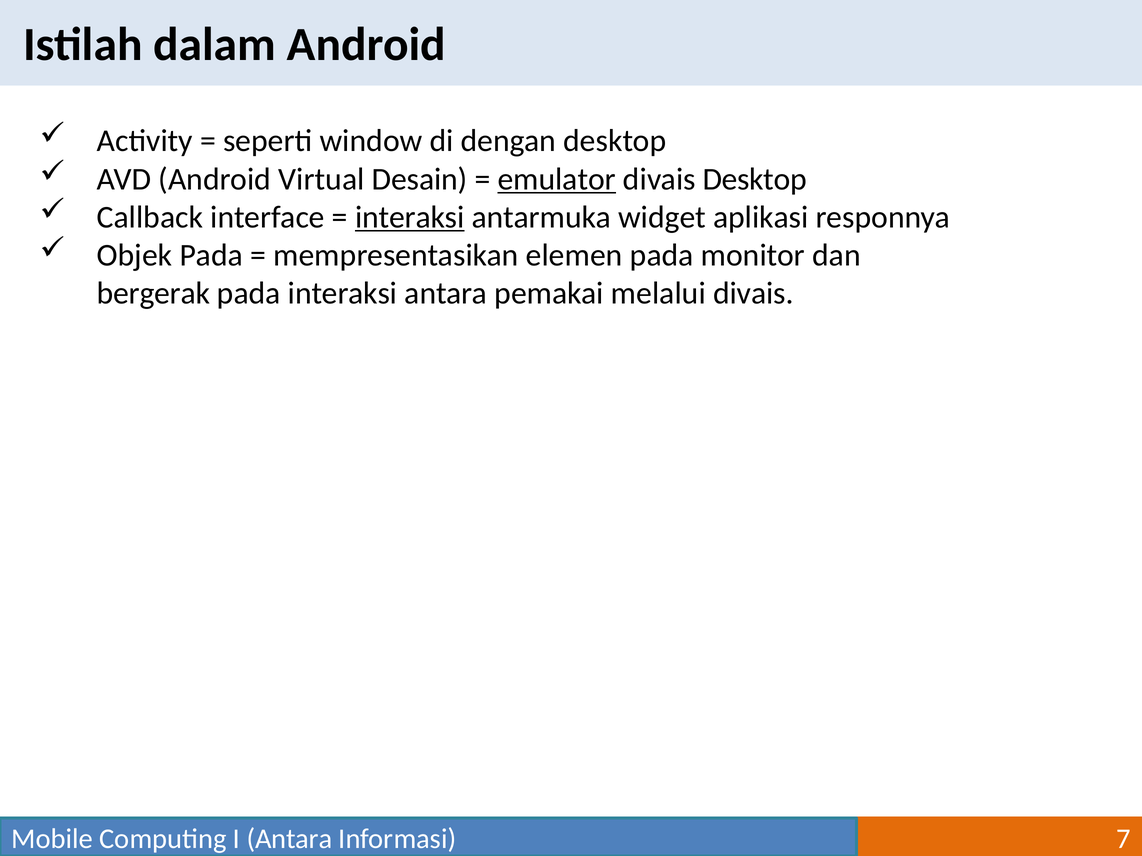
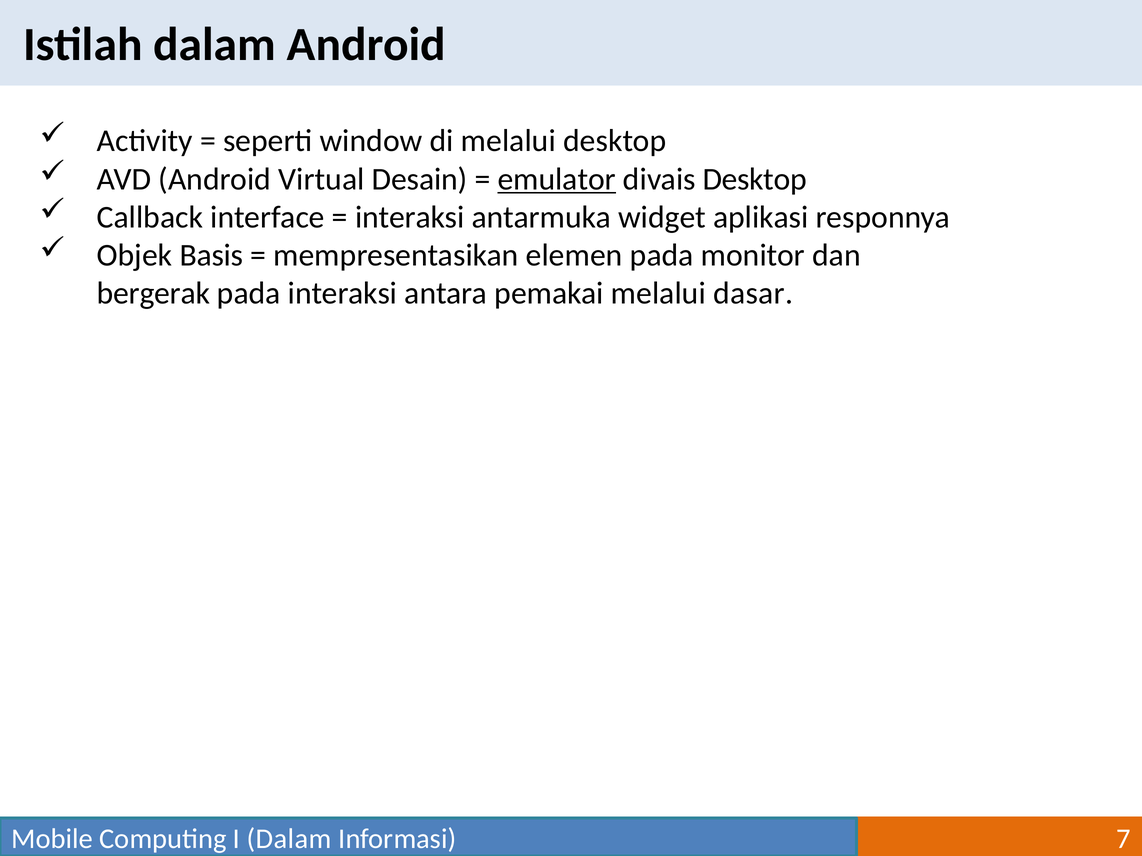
di dengan: dengan -> melalui (508, 141)
interaksi underline: present -> none (410, 217)
Objek Pada: Pada -> Basis (211, 255)
melalui divais: divais -> dasar (753, 293)
I Antara: Antara -> Dalam (289, 839)
